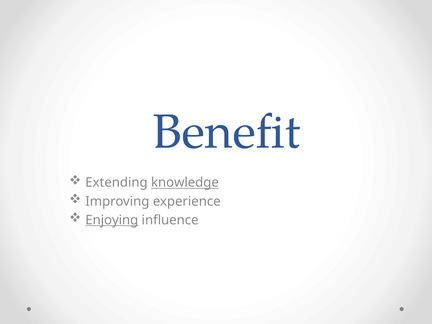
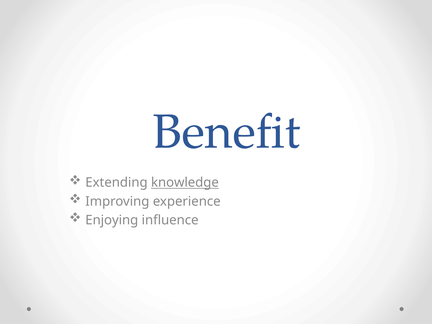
Enjoying underline: present -> none (112, 220)
